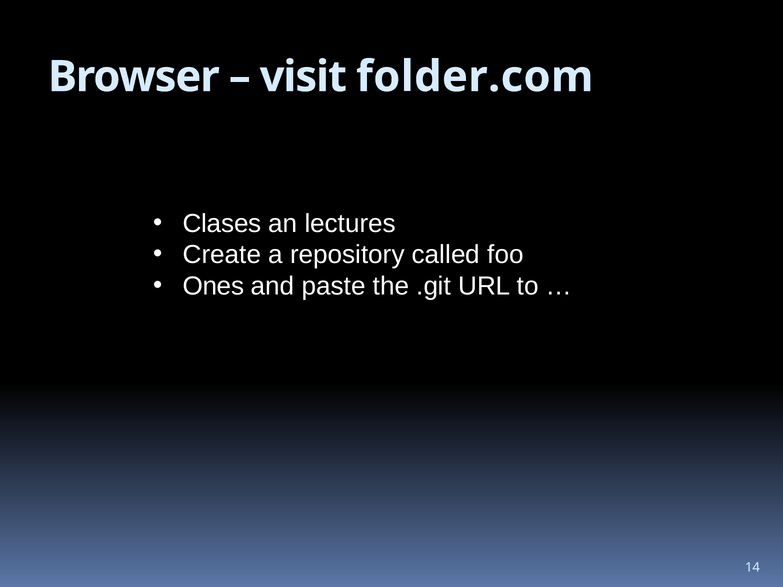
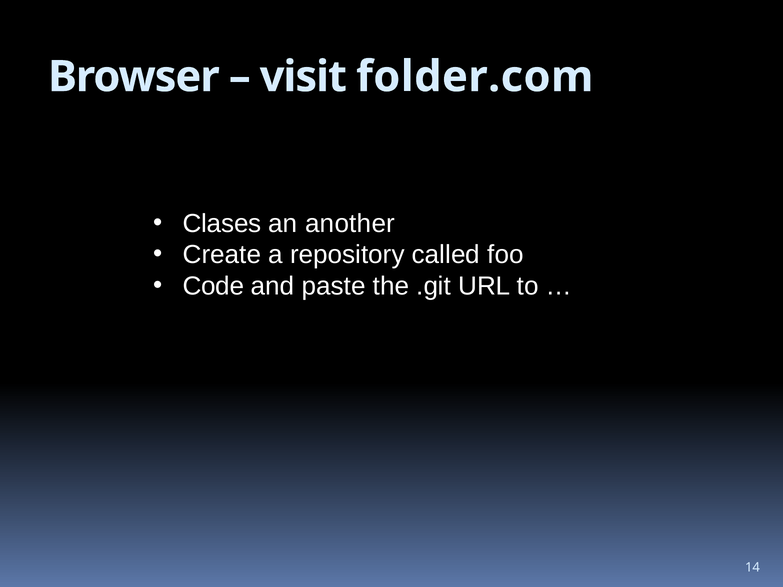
lectures: lectures -> another (350, 224)
Ones: Ones -> Code (213, 286)
